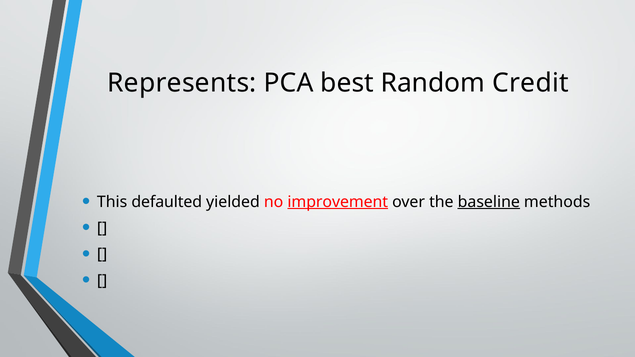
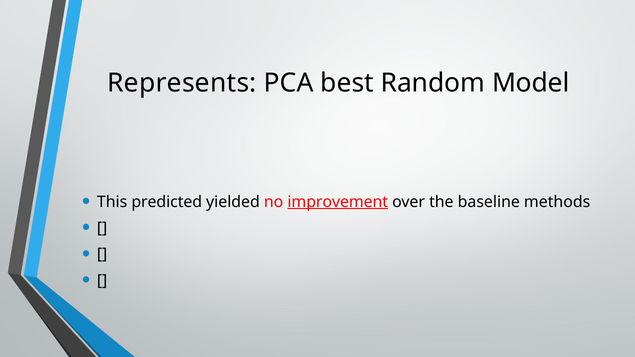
Credit: Credit -> Model (531, 83)
defaulted: defaulted -> predicted (167, 202)
baseline underline: present -> none (489, 202)
